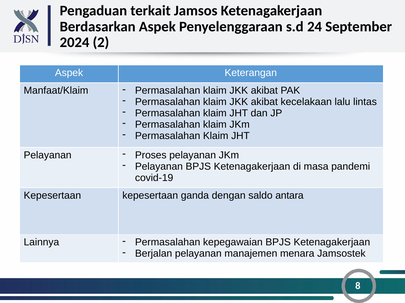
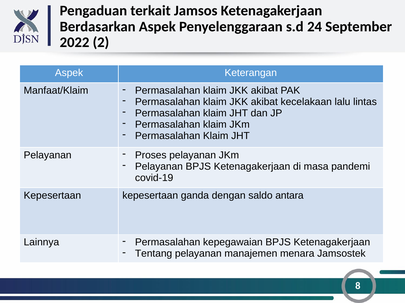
2024: 2024 -> 2022 (75, 42)
Berjalan: Berjalan -> Tentang (154, 254)
